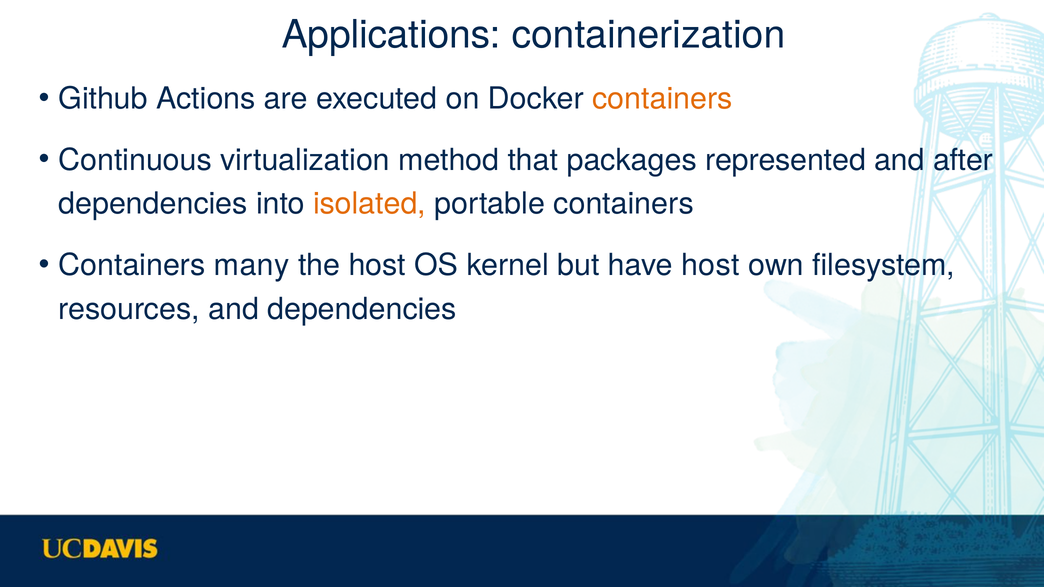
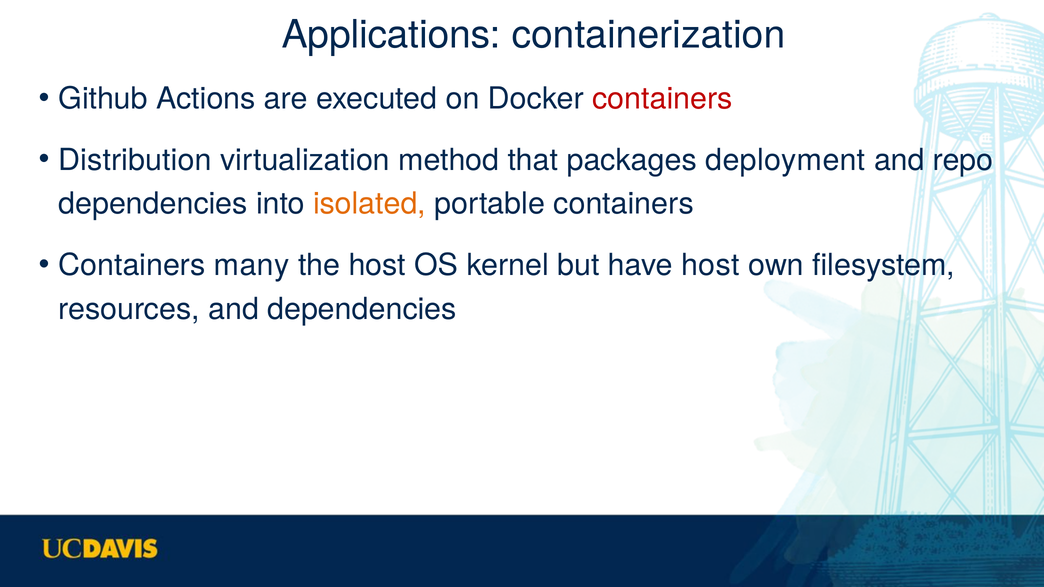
containers colour: orange -> red (662, 99)
Continuous: Continuous -> Distribution (135, 160)
represented: represented -> deployment (785, 160)
after: after -> repo (963, 160)
